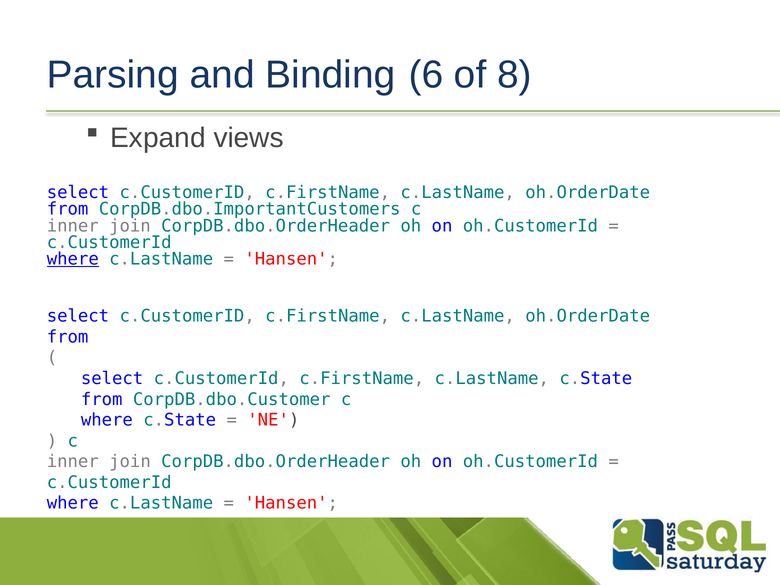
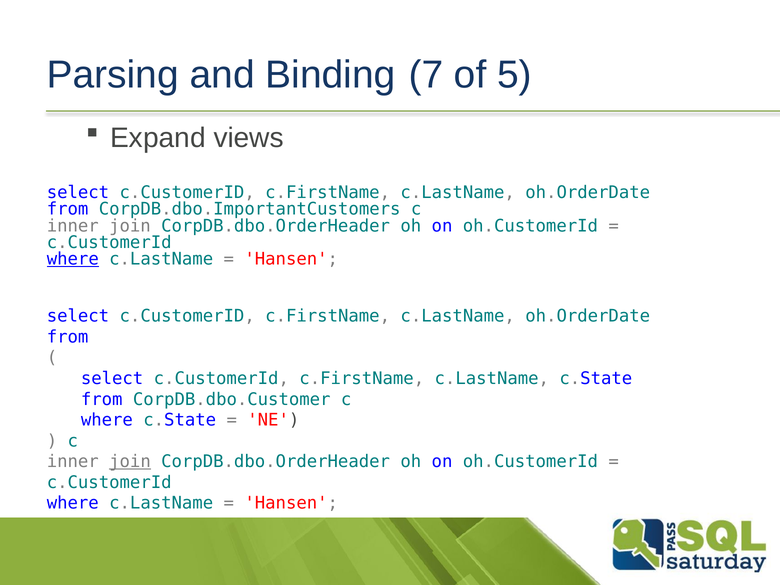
6: 6 -> 7 (426, 75)
8: 8 -> 5 (515, 75)
join underline: none -> present (130, 462)
